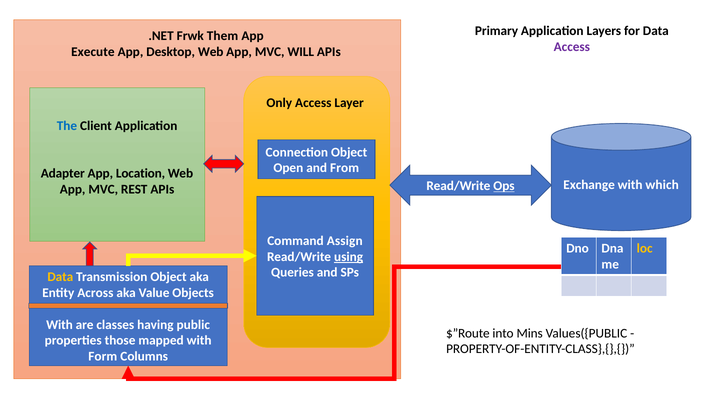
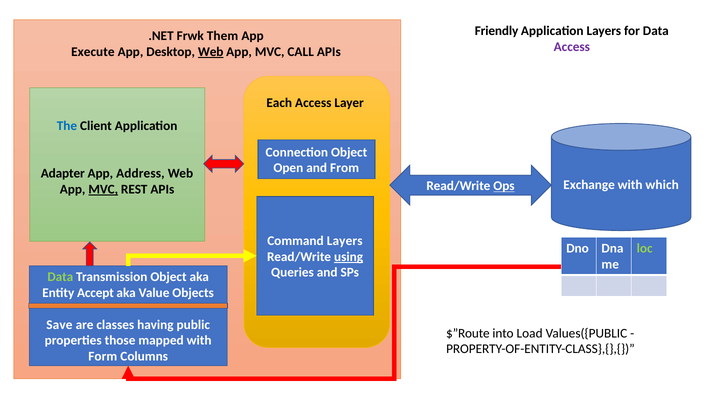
Primary: Primary -> Friendly (497, 31)
Web underline: none -> present (211, 52)
WILL: WILL -> CALL (301, 52)
Only: Only -> Each (279, 103)
Location: Location -> Address (140, 173)
MVC underline: none -> present (103, 189)
Command Assign: Assign -> Layers (345, 241)
loc colour: yellow -> light green (645, 248)
Data colour: yellow -> light green (60, 277)
Across: Across -> Accept (95, 293)
With: With -> Save (59, 324)
Mins: Mins -> Load (530, 333)
